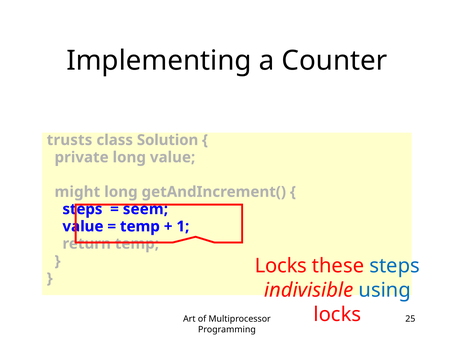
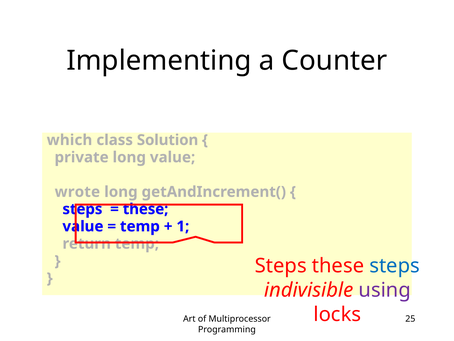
trusts: trusts -> which (70, 140)
might: might -> wrote (77, 192)
seem: seem -> these (146, 209)
Locks: Locks -> Steps (281, 265)
using colour: blue -> purple (385, 290)
